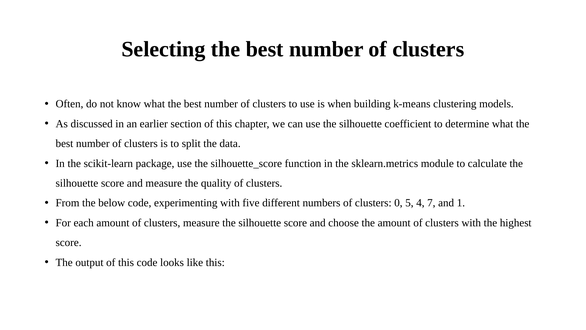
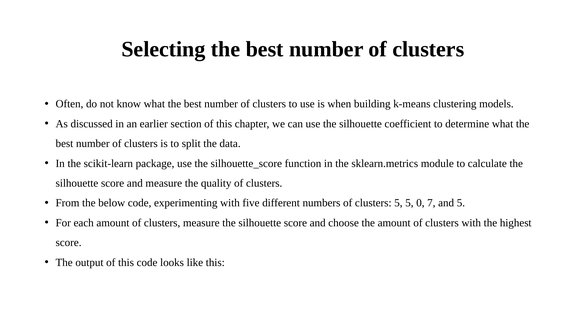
clusters 0: 0 -> 5 (398, 203)
4: 4 -> 0 (420, 203)
and 1: 1 -> 5 (461, 203)
